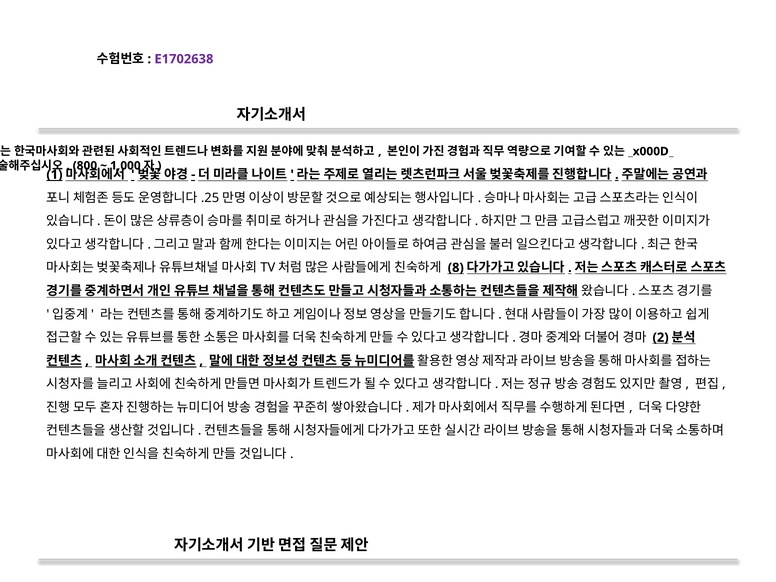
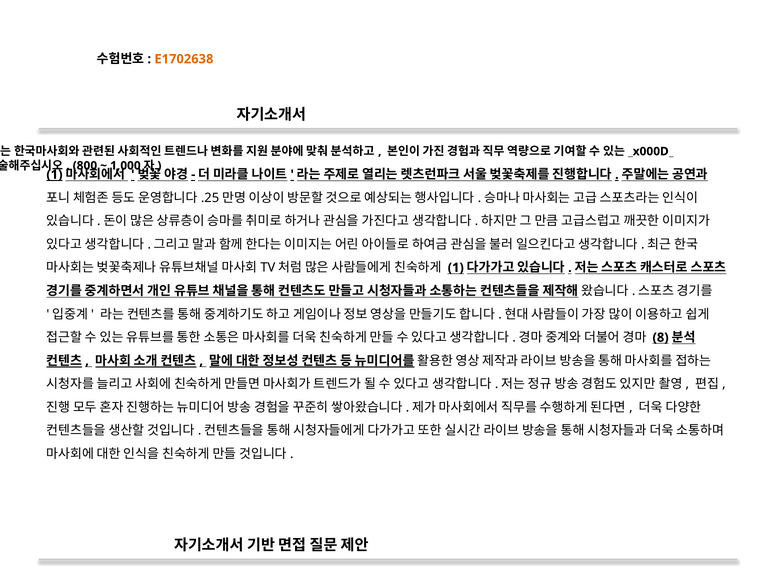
E1702638 colour: purple -> orange (184, 59)
8: 8 -> 1 (456, 268)
2: 2 -> 8 (661, 338)
